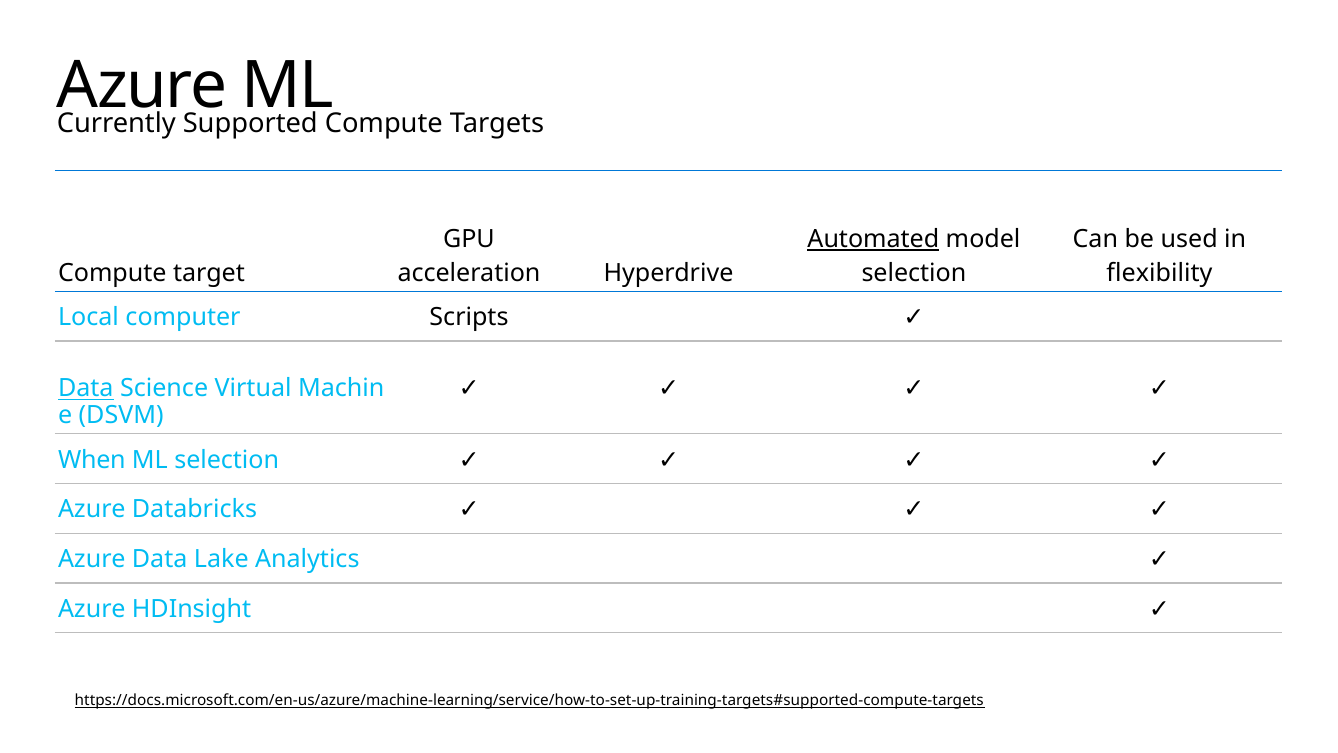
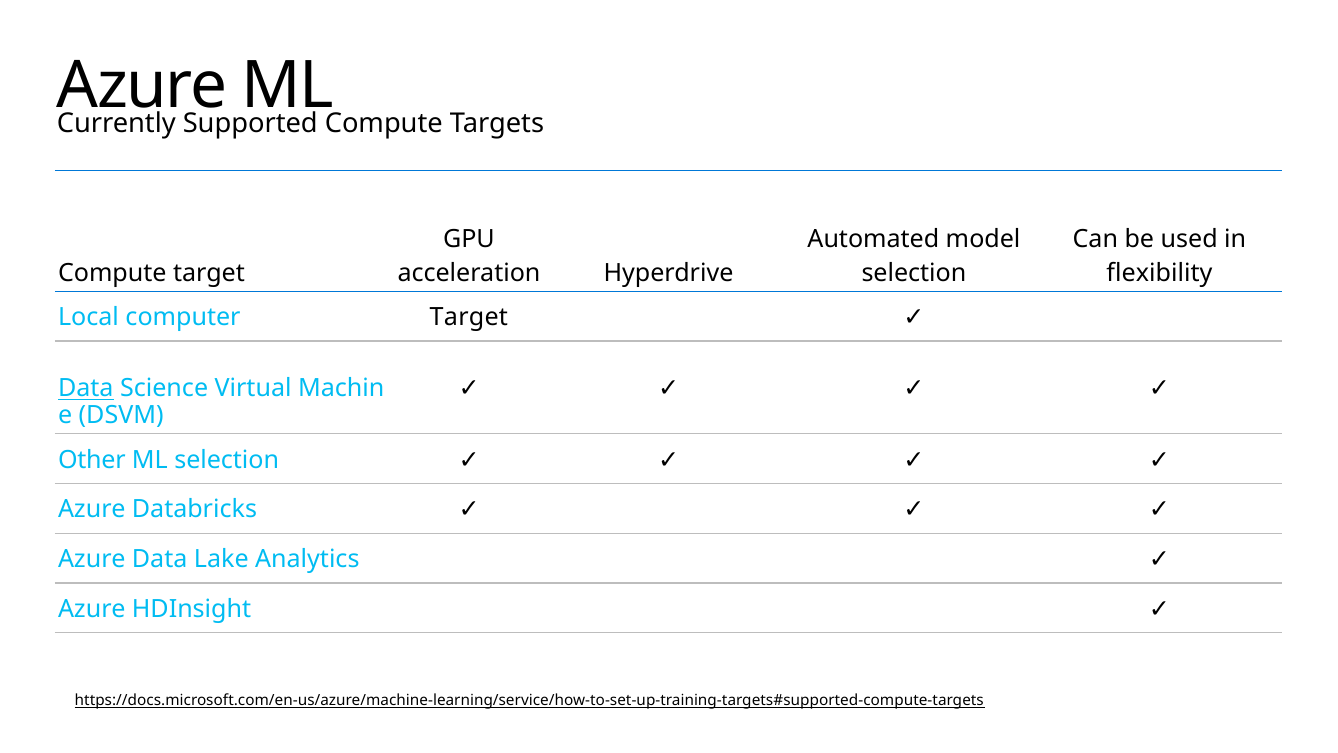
Automated underline: present -> none (873, 239)
computer Scripts: Scripts -> Target (469, 317)
When: When -> Other (92, 460)
